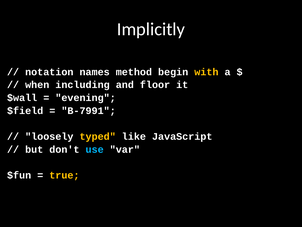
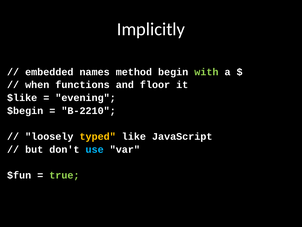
notation: notation -> embedded (49, 72)
with colour: yellow -> light green (206, 72)
including: including -> functions (83, 85)
$wall: $wall -> $like (22, 98)
$field: $field -> $begin (25, 110)
B-7991: B-7991 -> B-2210 (89, 110)
true colour: yellow -> light green (64, 175)
